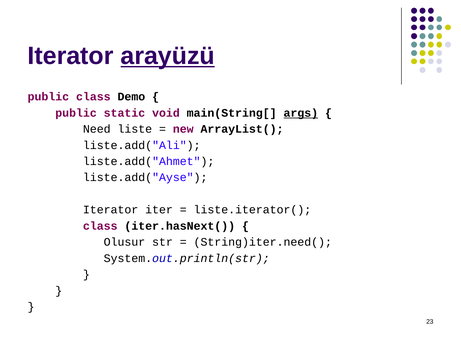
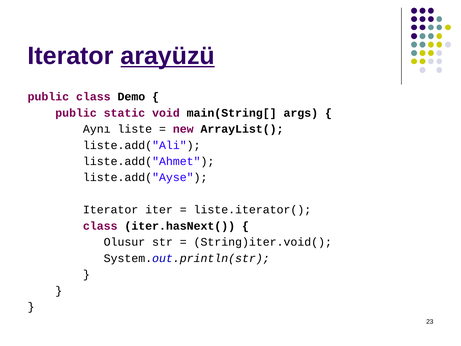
args underline: present -> none (301, 113)
Need: Need -> Aynı (97, 129)
String)iter.need(: String)iter.need( -> String)iter.void( (263, 242)
